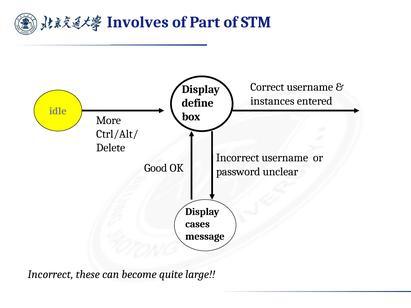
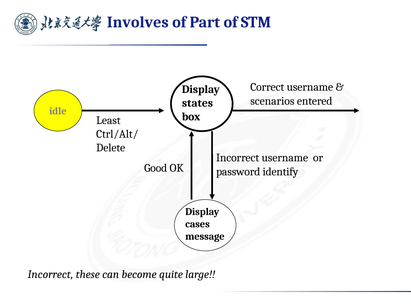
instances: instances -> scenarios (272, 101)
define: define -> states (198, 103)
More: More -> Least (108, 120)
unclear: unclear -> identify (280, 172)
